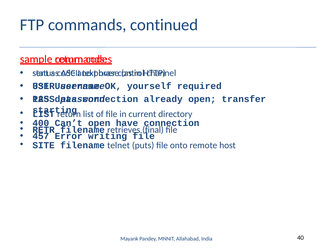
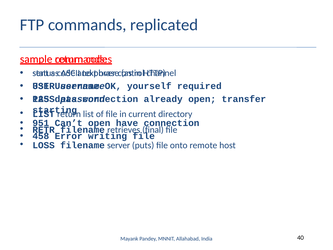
continued: continued -> replicated (164, 25)
400: 400 -> 951 (41, 123)
457: 457 -> 458 (41, 136)
SITE: SITE -> LOSS (44, 145)
telnet: telnet -> server (119, 145)
